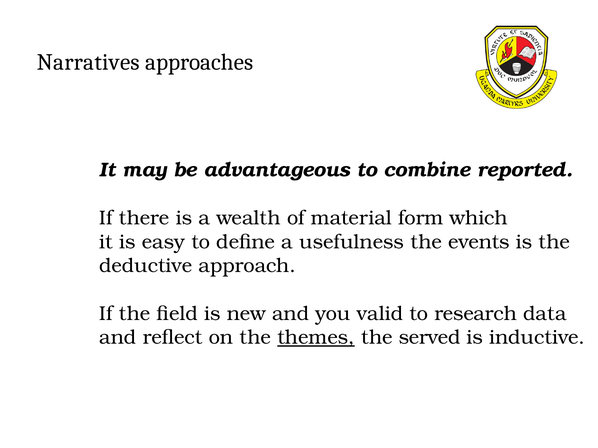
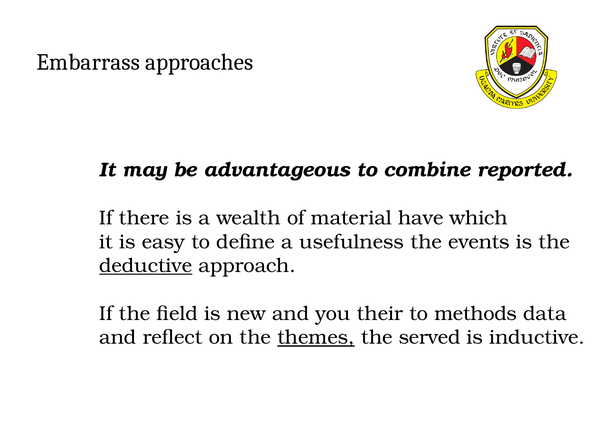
Narratives: Narratives -> Embarrass (88, 62)
form: form -> have (421, 218)
deductive underline: none -> present (146, 266)
valid: valid -> their (380, 314)
research: research -> methods (476, 314)
